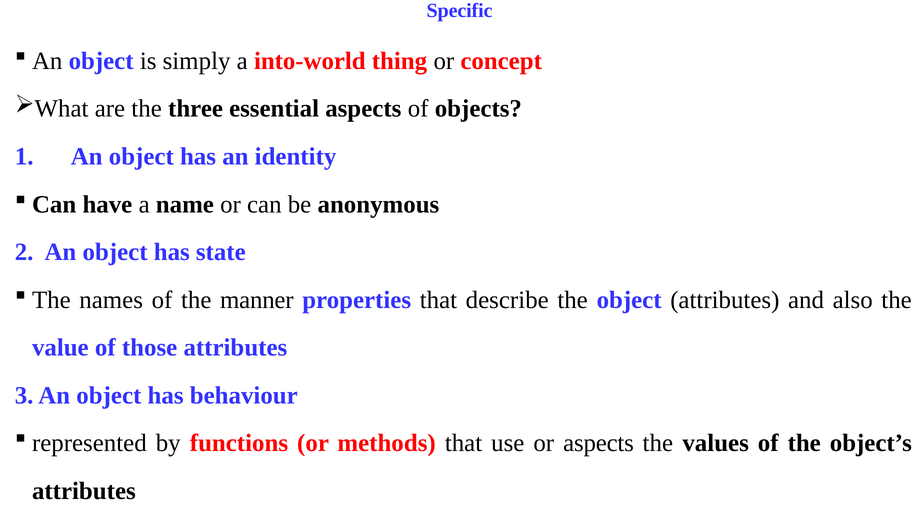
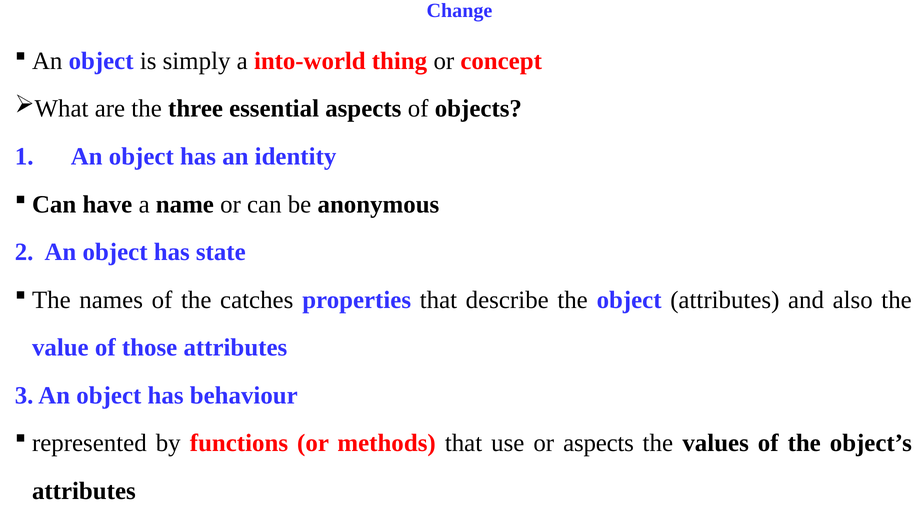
Specific: Specific -> Change (459, 11)
manner: manner -> catches (257, 300)
